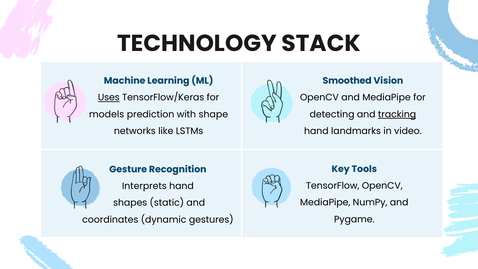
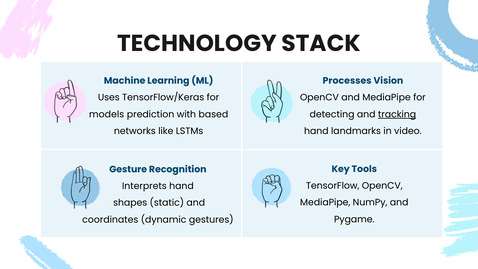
Smoothed: Smoothed -> Processes (347, 81)
Uses underline: present -> none (109, 98)
shape: shape -> based (213, 114)
